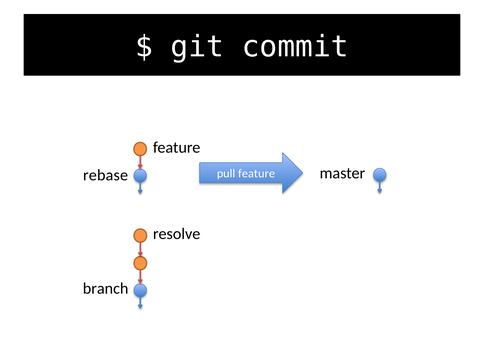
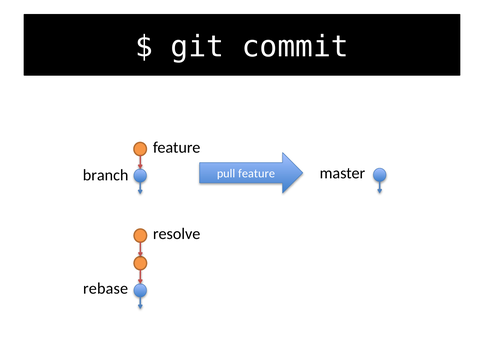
rebase: rebase -> branch (106, 175)
branch: branch -> rebase (106, 289)
